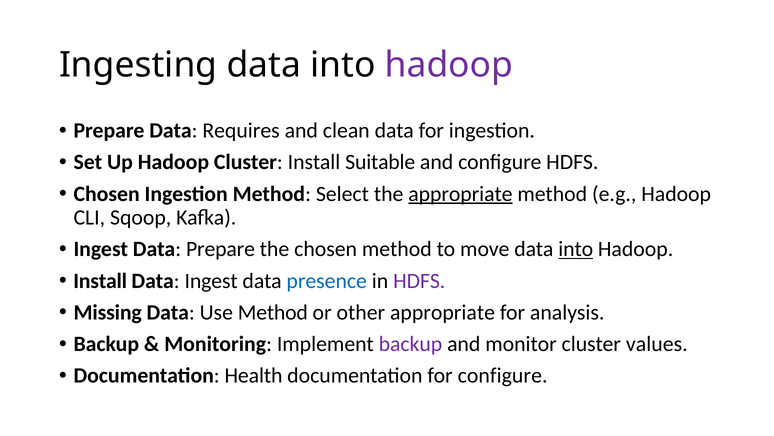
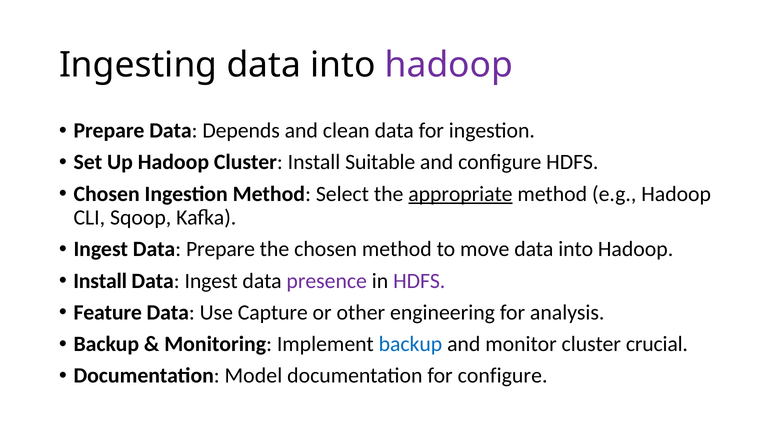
Requires: Requires -> Depends (241, 130)
into underline: present -> none (576, 249)
presence colour: blue -> purple (327, 280)
Missing: Missing -> Feature (108, 312)
Use Method: Method -> Capture (273, 312)
other appropriate: appropriate -> engineering (443, 312)
backup colour: purple -> blue (410, 344)
values: values -> crucial (657, 344)
Health: Health -> Model (253, 375)
